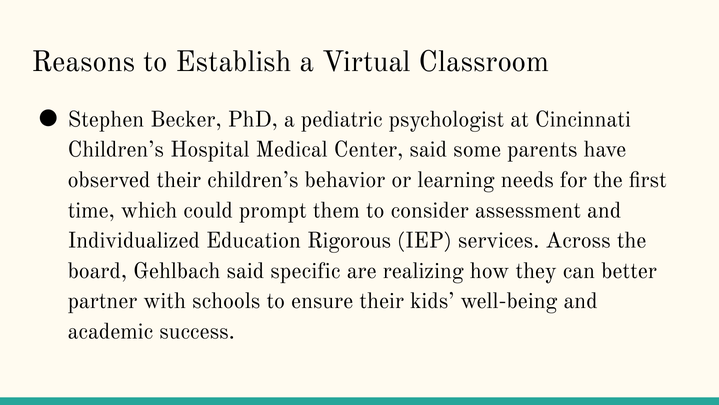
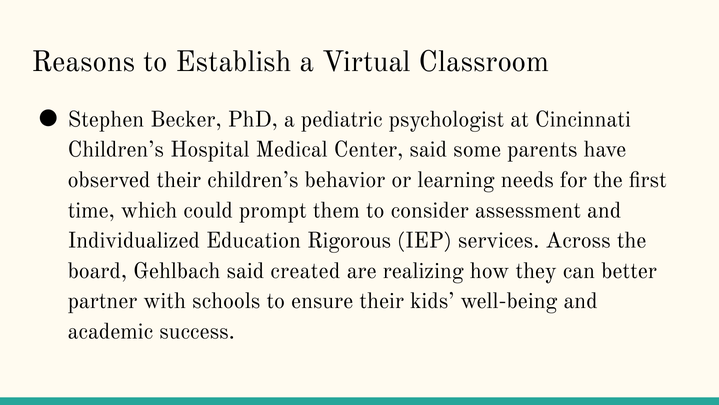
specific: specific -> created (305, 271)
